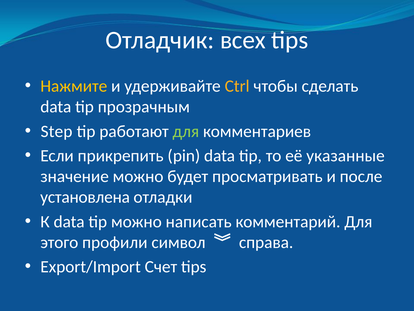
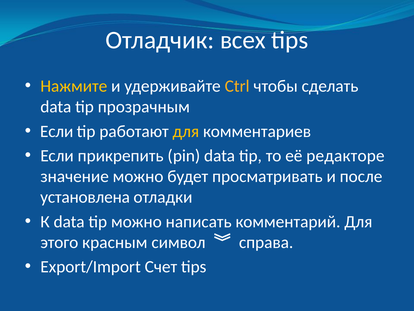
Step: Step -> Если (57, 131)
для colour: light green -> yellow (186, 131)
указанные: указанные -> редакторе (345, 156)
профили: профили -> красным (115, 242)
